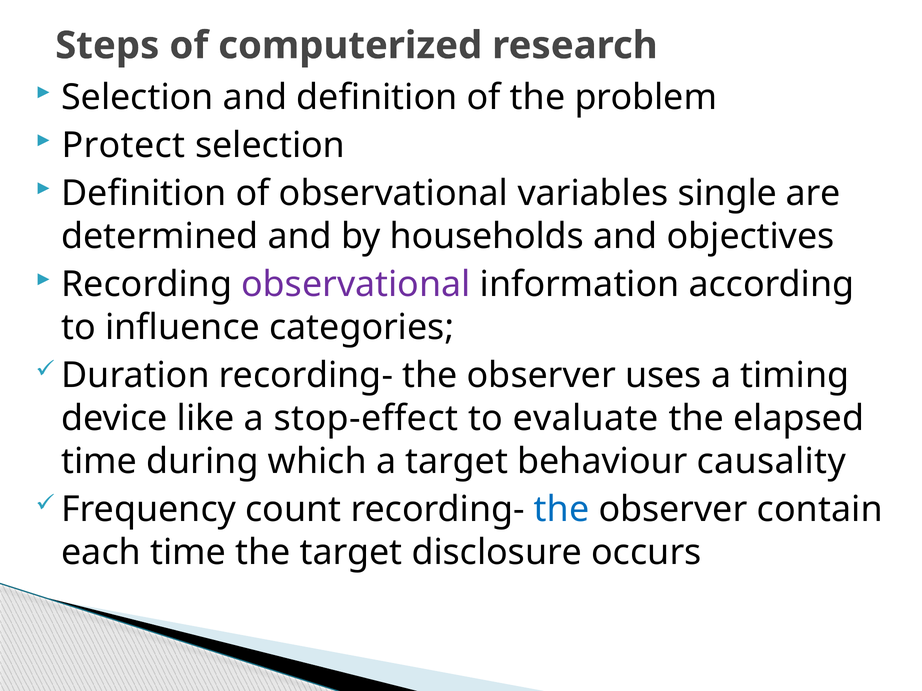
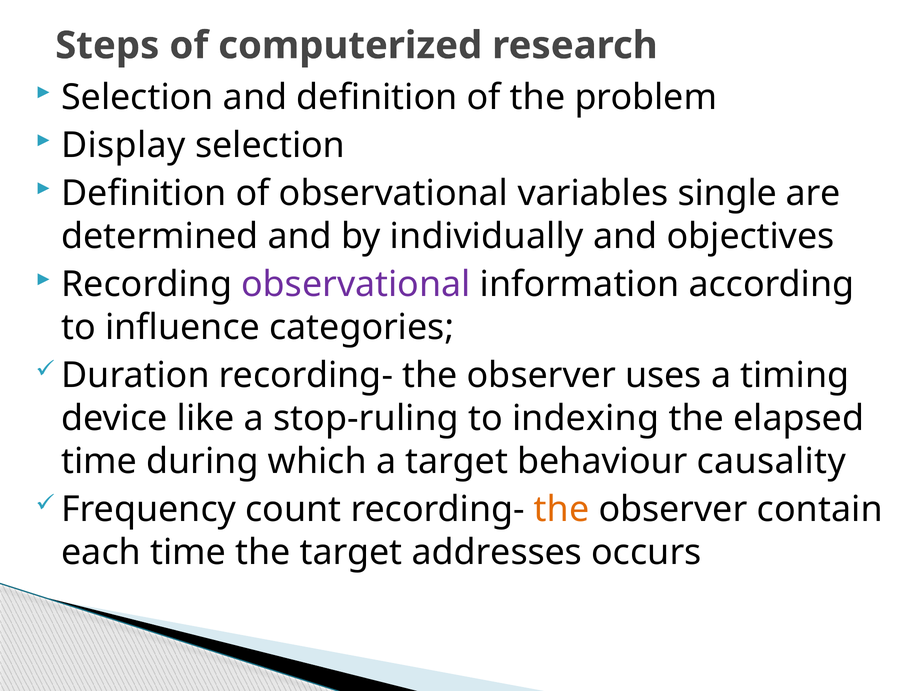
Protect: Protect -> Display (123, 146)
households: households -> individually (487, 237)
stop-effect: stop-effect -> stop-ruling (366, 419)
evaluate: evaluate -> indexing (586, 419)
the colour: blue -> orange (562, 510)
disclosure: disclosure -> addresses (497, 553)
